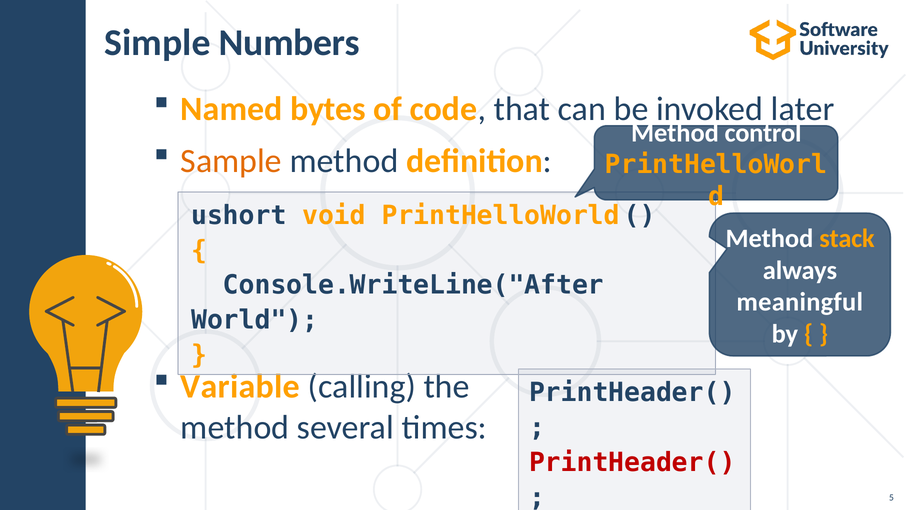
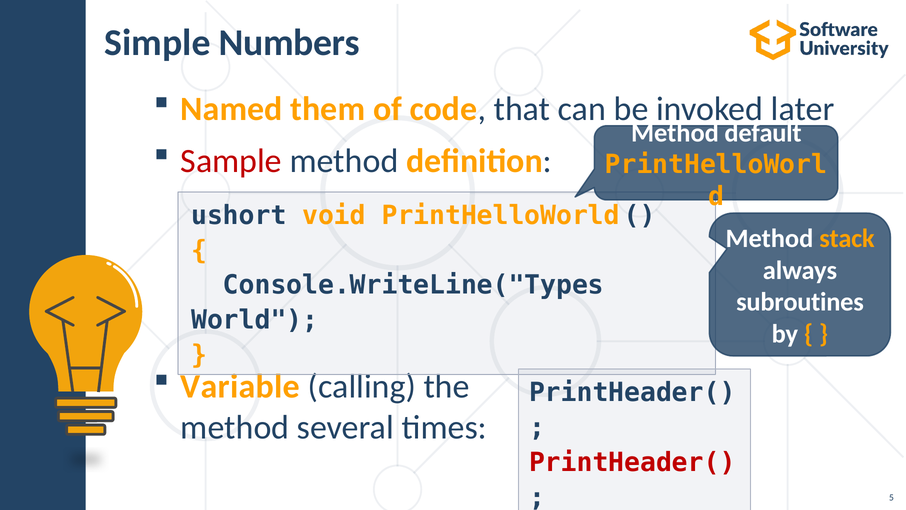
bytes: bytes -> them (328, 109)
control: control -> default (763, 133)
Sample colour: orange -> red (231, 161)
Console.WriteLine("After: Console.WriteLine("After -> Console.WriteLine("Types (413, 285)
meaningful: meaningful -> subroutines (800, 302)
